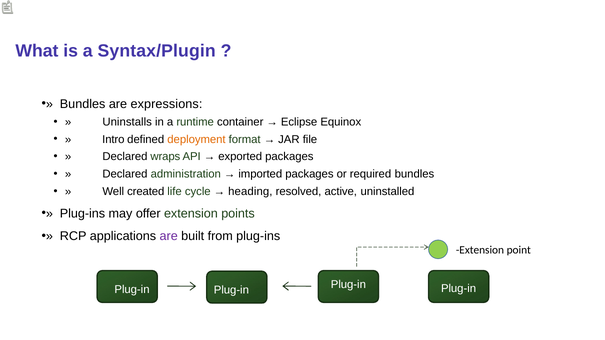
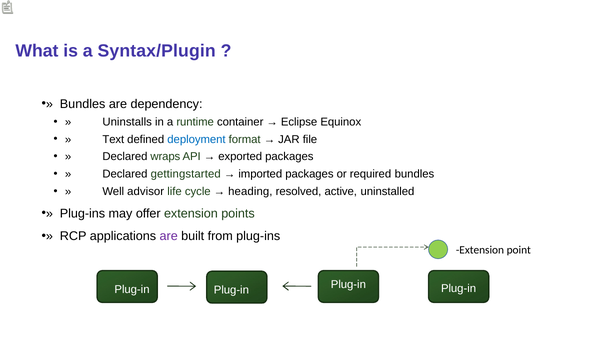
expressions: expressions -> dependency (167, 104)
Intro: Intro -> Text (113, 139)
deployment colour: orange -> blue (196, 139)
administration: administration -> gettingstarted (186, 174)
created: created -> advisor (146, 192)
